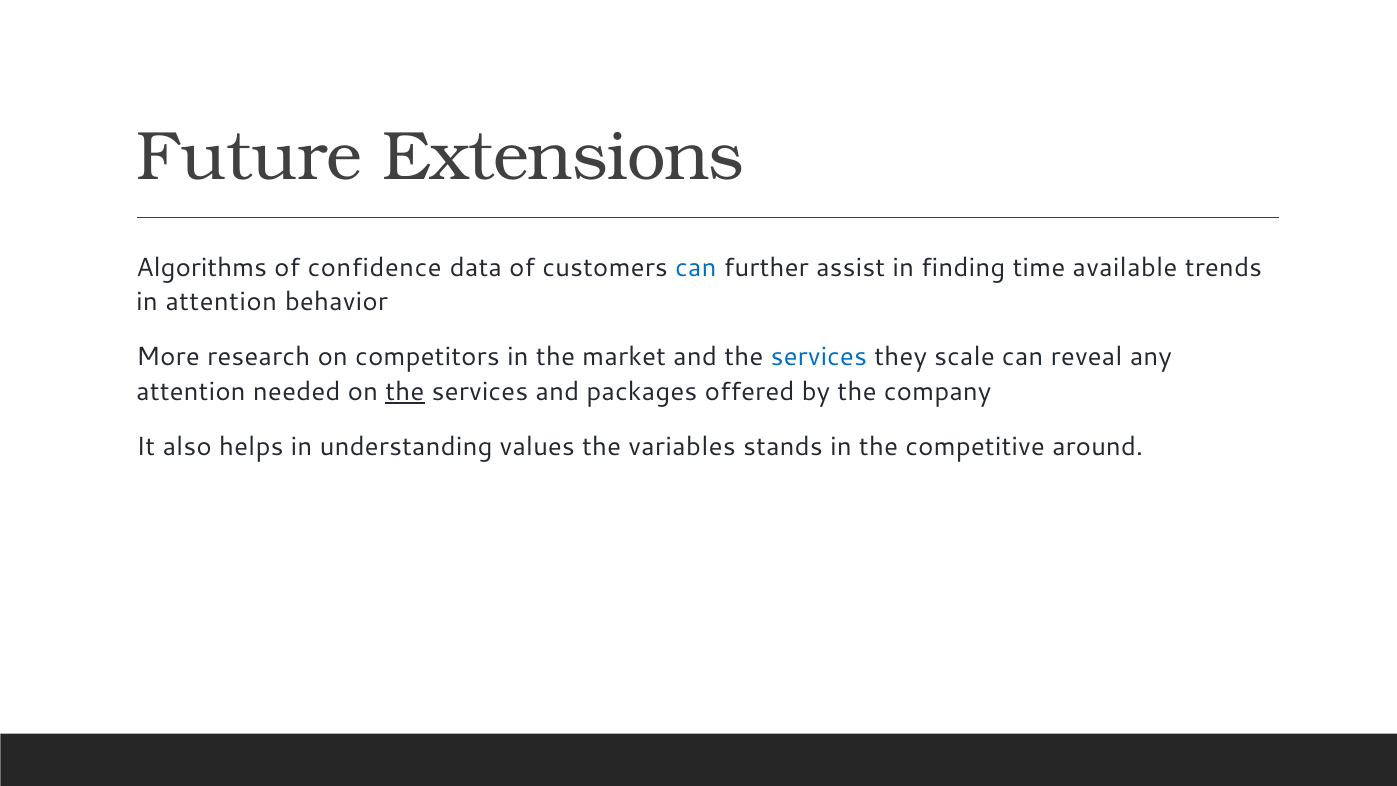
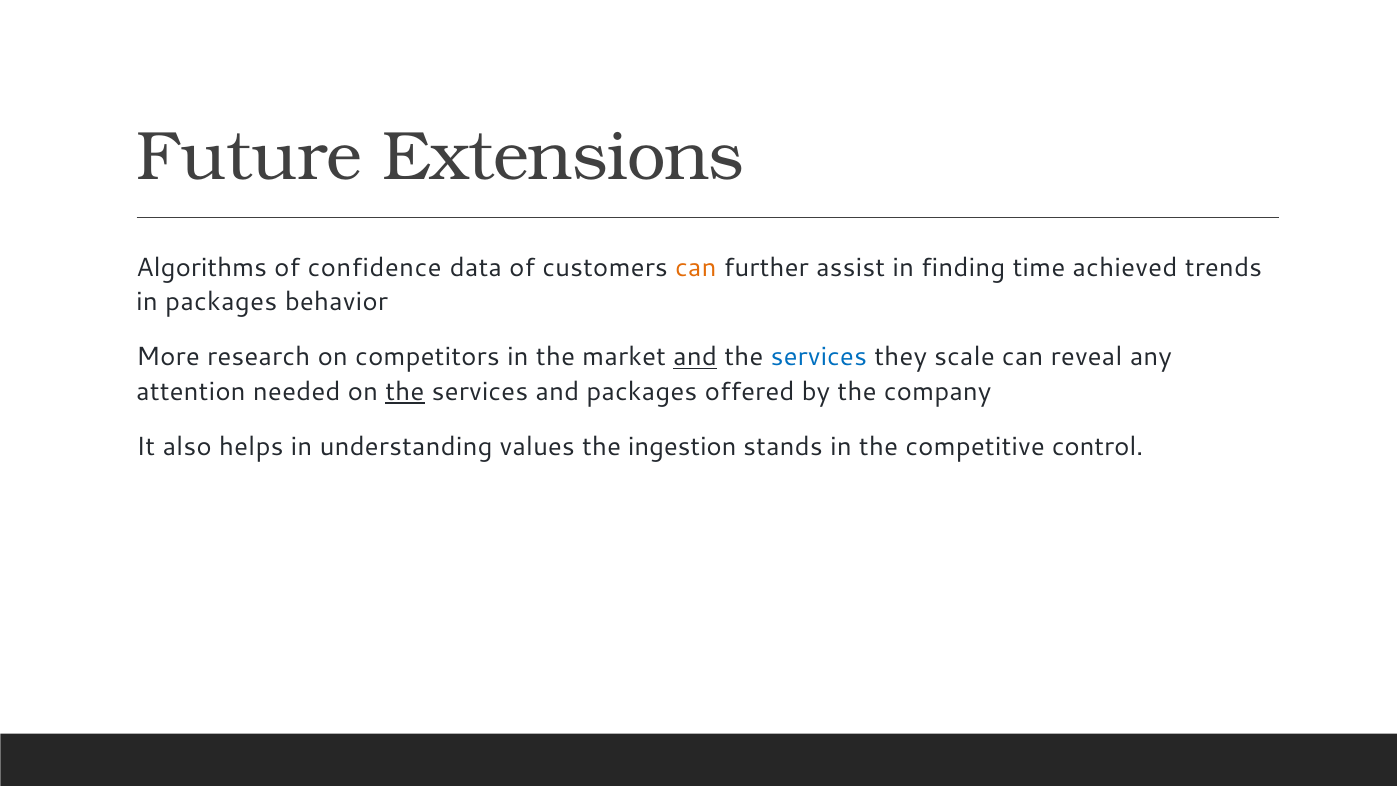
can colour: blue -> orange (696, 267)
available: available -> achieved (1125, 267)
in attention: attention -> packages (221, 302)
and underline: none -> present (695, 357)
variables: variables -> ingestion (682, 447)
around: around -> control (1098, 447)
